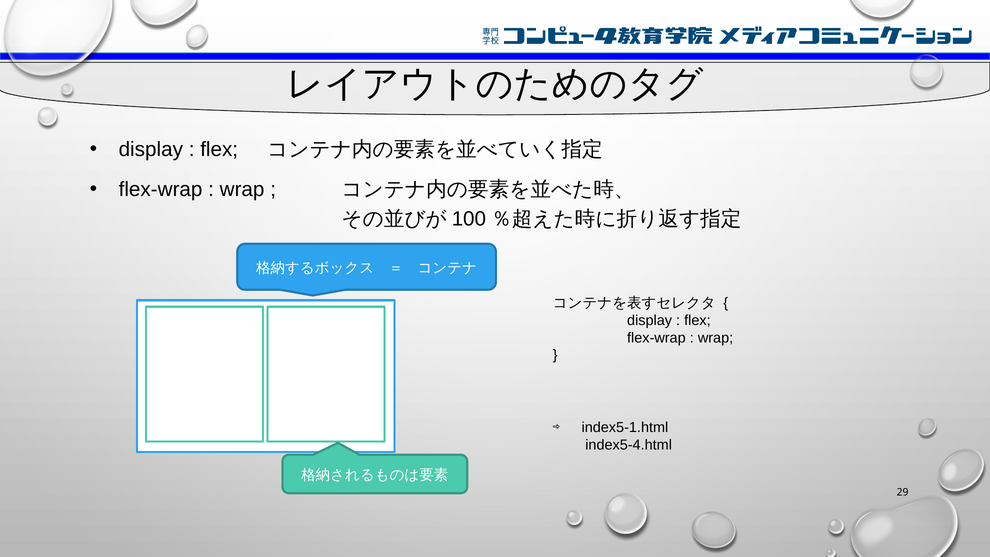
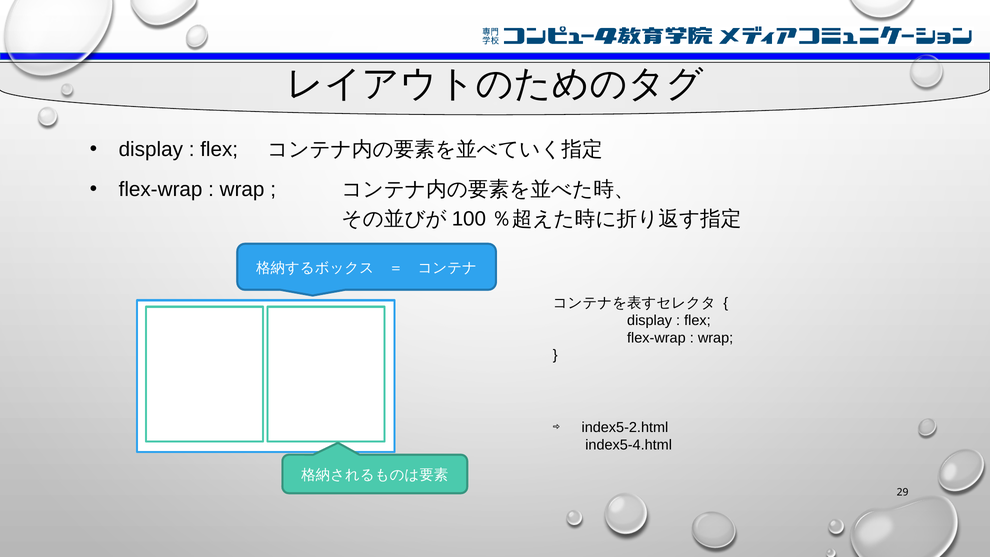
index5-1.html: index5-1.html -> index5-2.html (625, 427)
